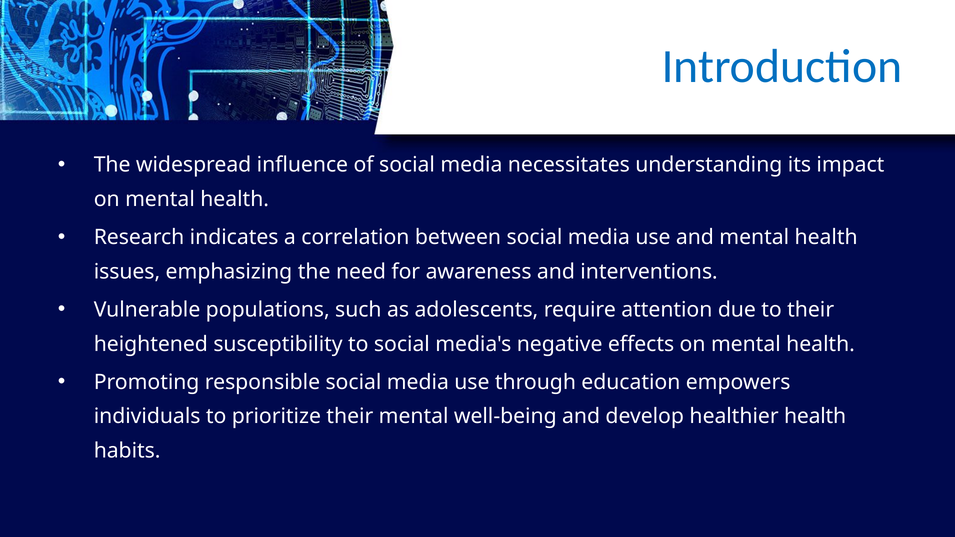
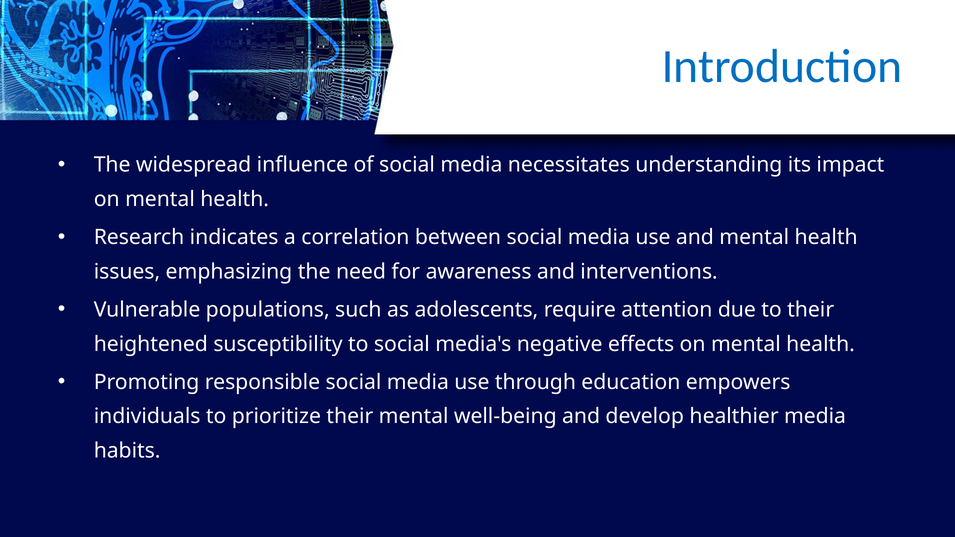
healthier health: health -> media (815, 417)
